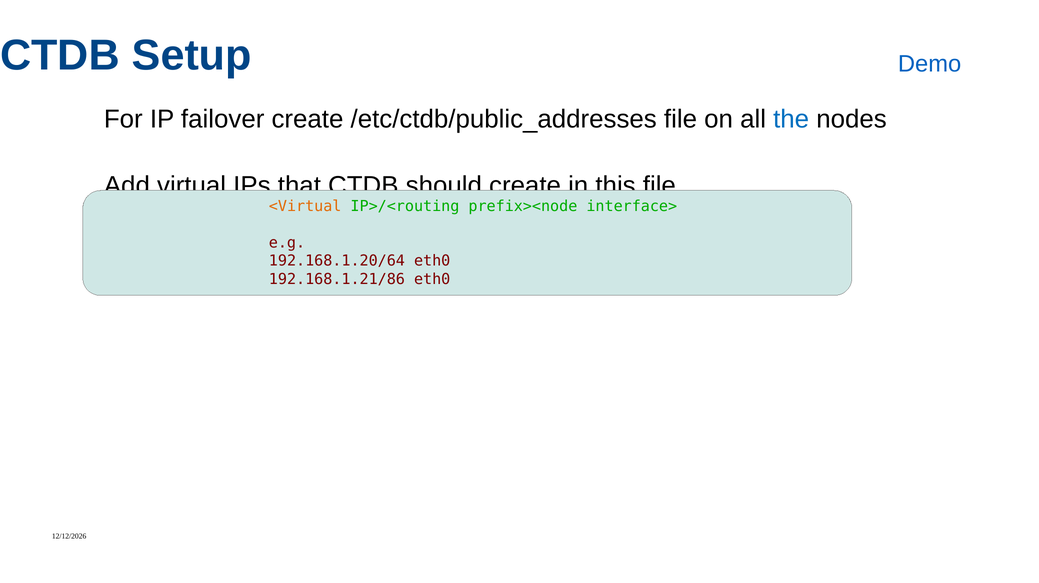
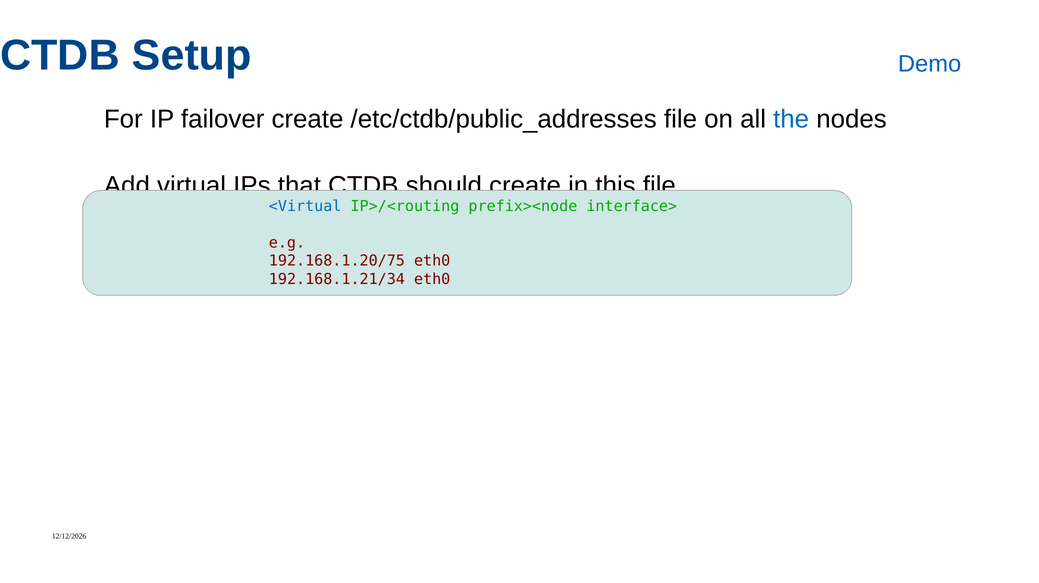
<Virtual colour: orange -> blue (305, 206)
192.168.1.20/64: 192.168.1.20/64 -> 192.168.1.20/75 (337, 261)
192.168.1.21/86: 192.168.1.21/86 -> 192.168.1.21/34 (337, 279)
